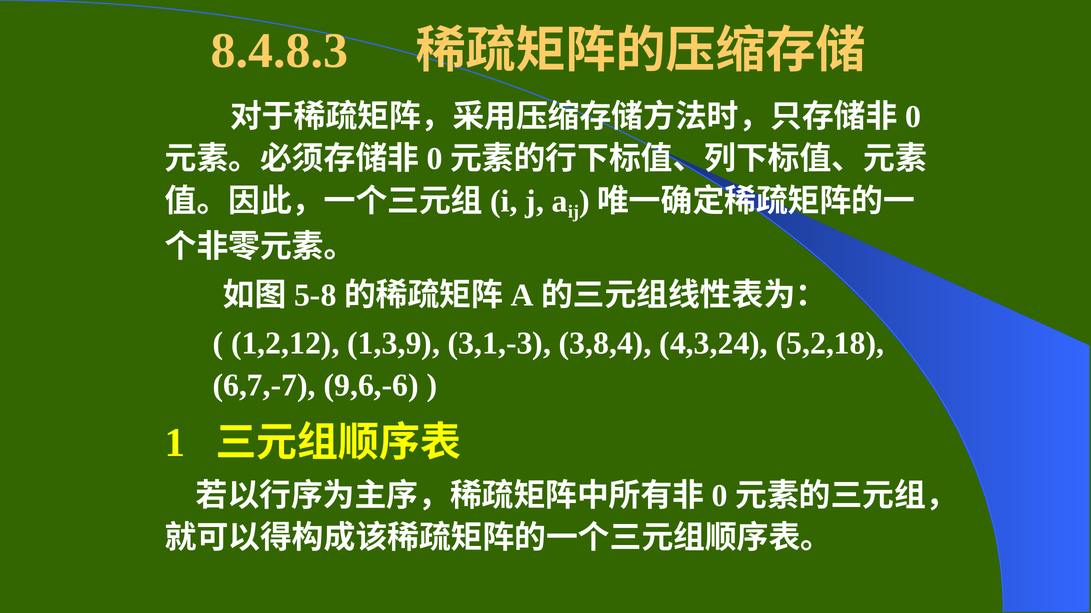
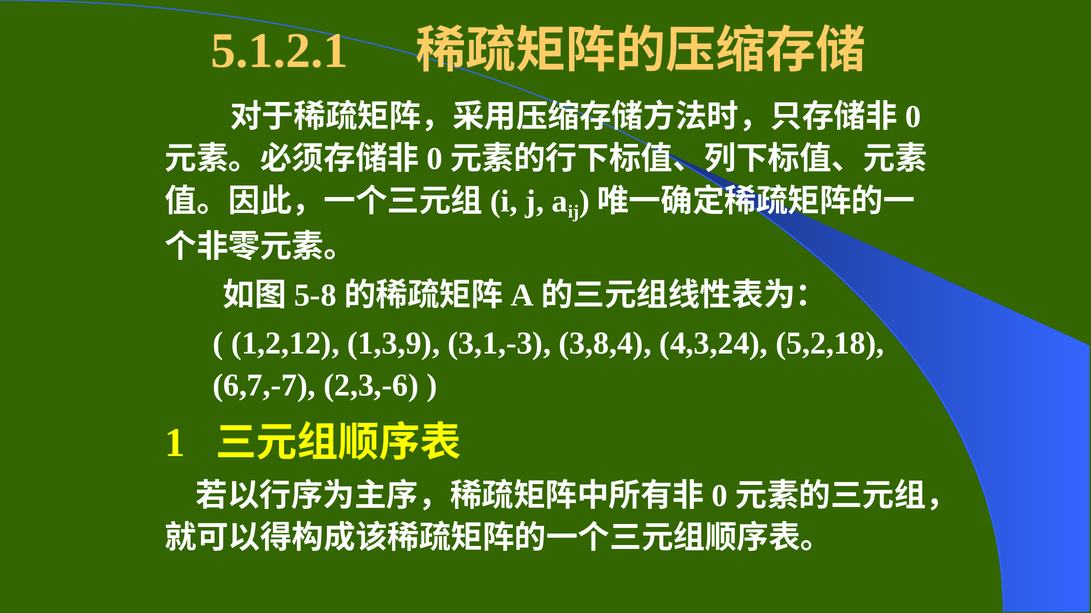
8.4.8.3: 8.4.8.3 -> 5.1.2.1 (279, 51)
9,6,-6: 9,6,-6 -> 2,3,-6 (371, 386)
